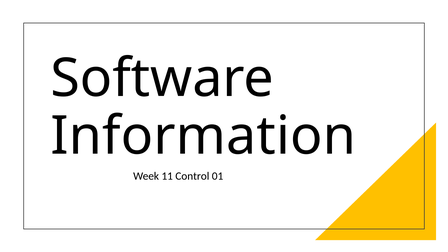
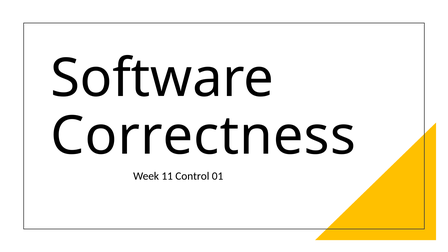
Information: Information -> Correctness (203, 136)
